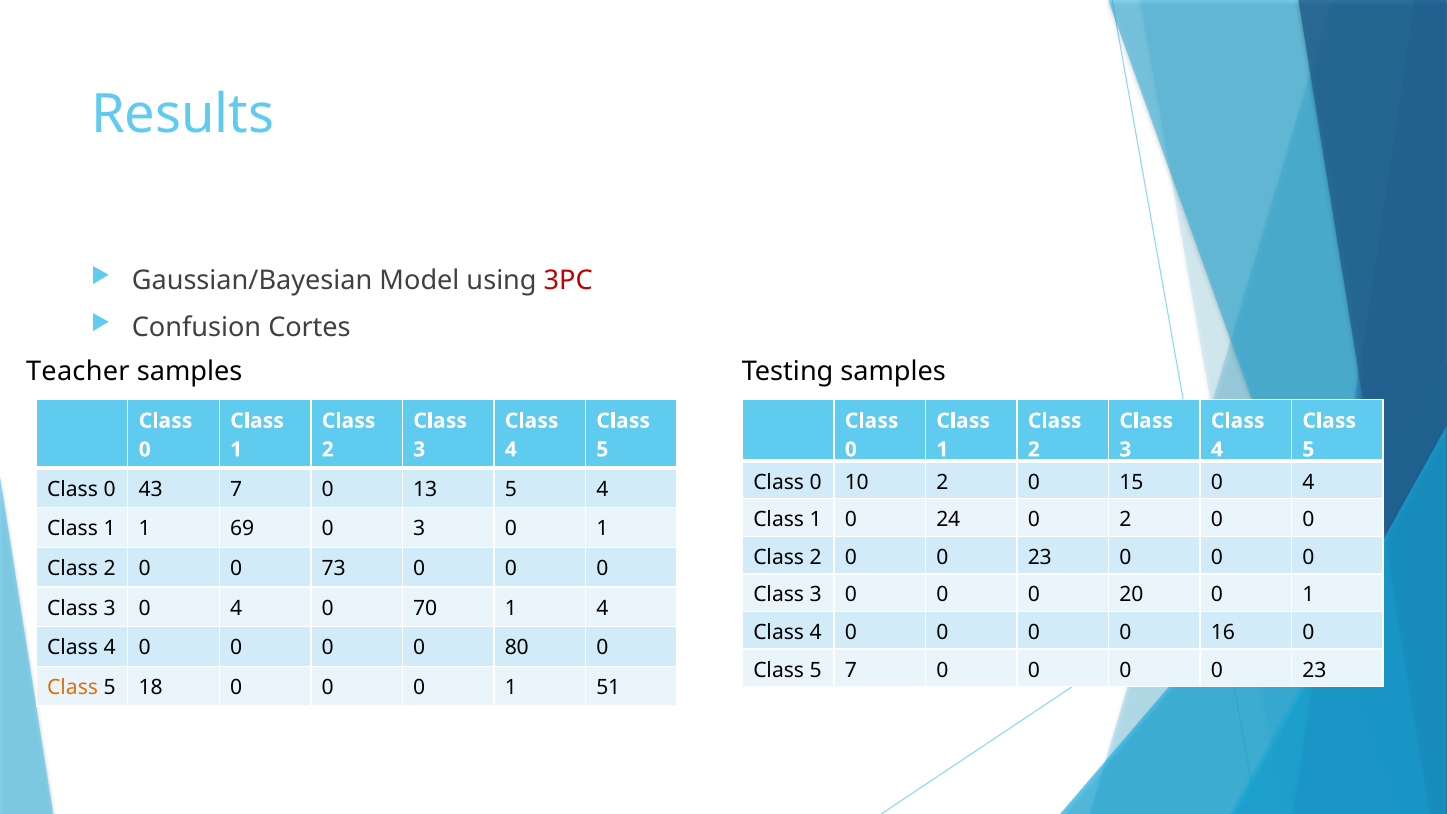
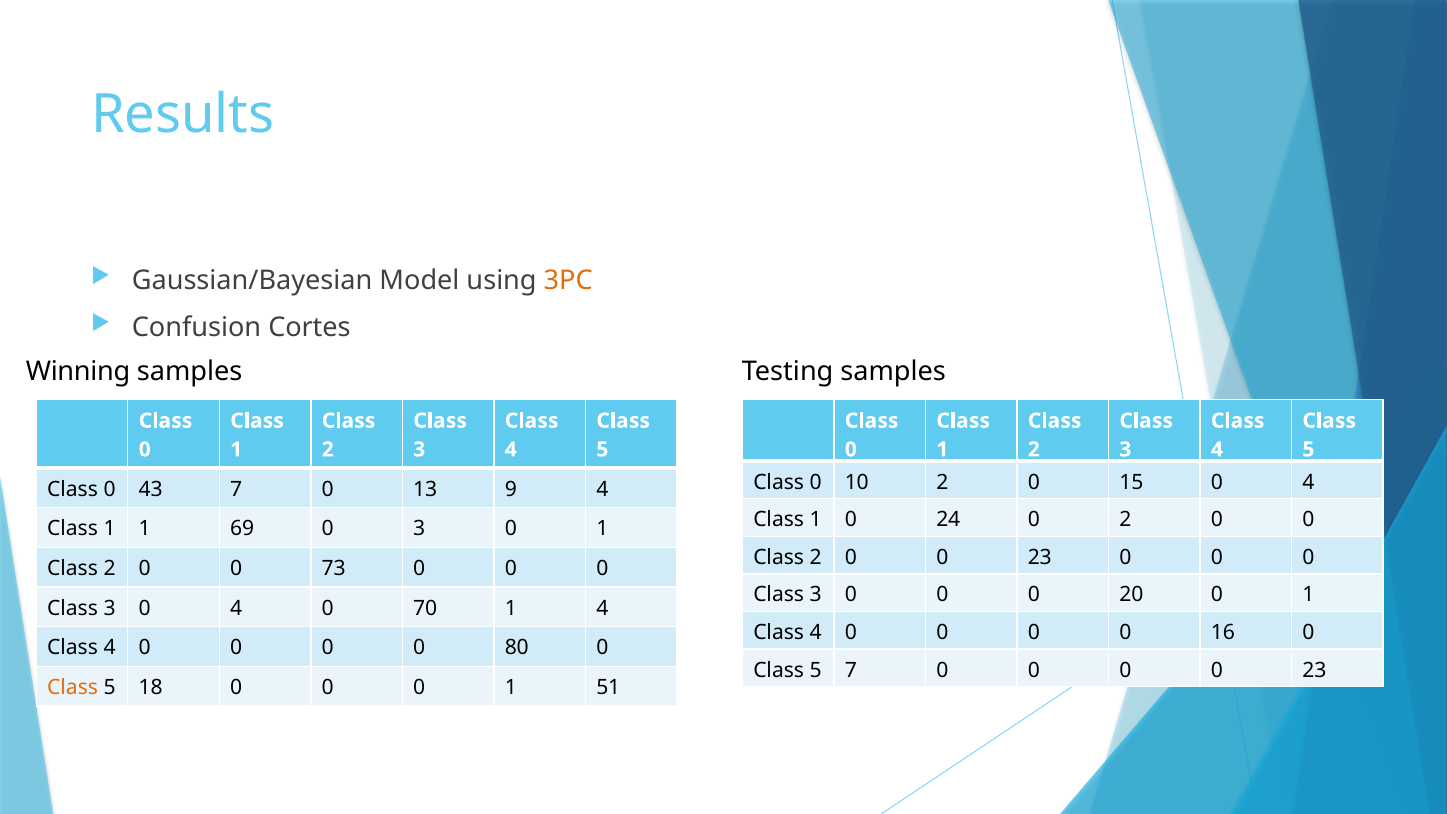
3PC colour: red -> orange (568, 280)
Teacher: Teacher -> Winning (78, 371)
13 5: 5 -> 9 (511, 489)
